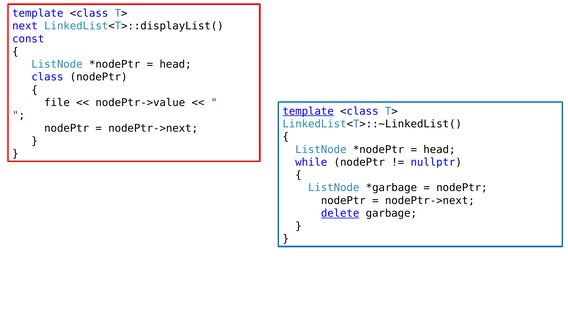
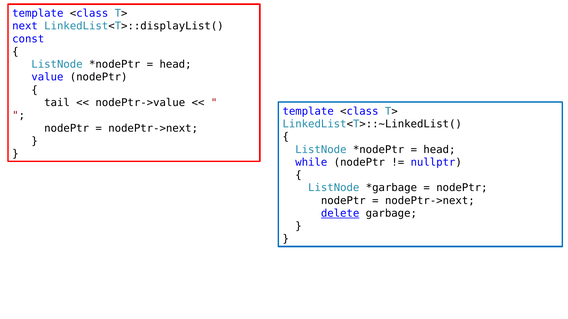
class: class -> value (47, 77)
file: file -> tail (57, 103)
template underline: present -> none (308, 111)
